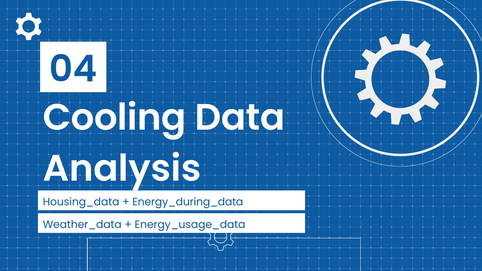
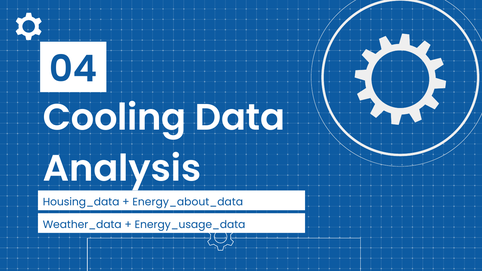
Energy_during_data: Energy_during_data -> Energy_about_data (188, 202)
